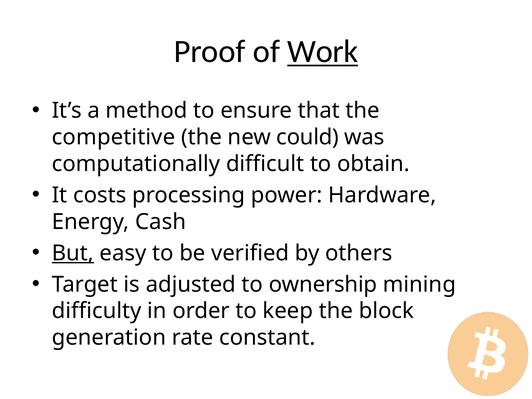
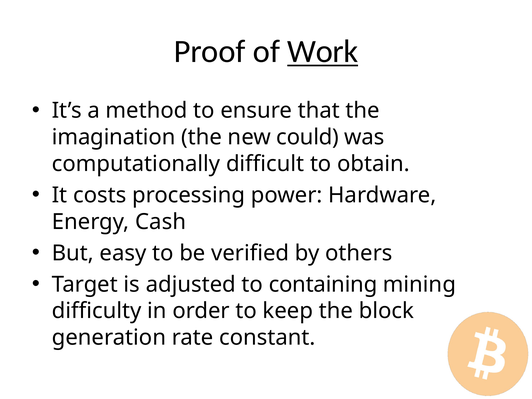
competitive: competitive -> imagination (114, 137)
But underline: present -> none (73, 253)
ownership: ownership -> containing (323, 284)
